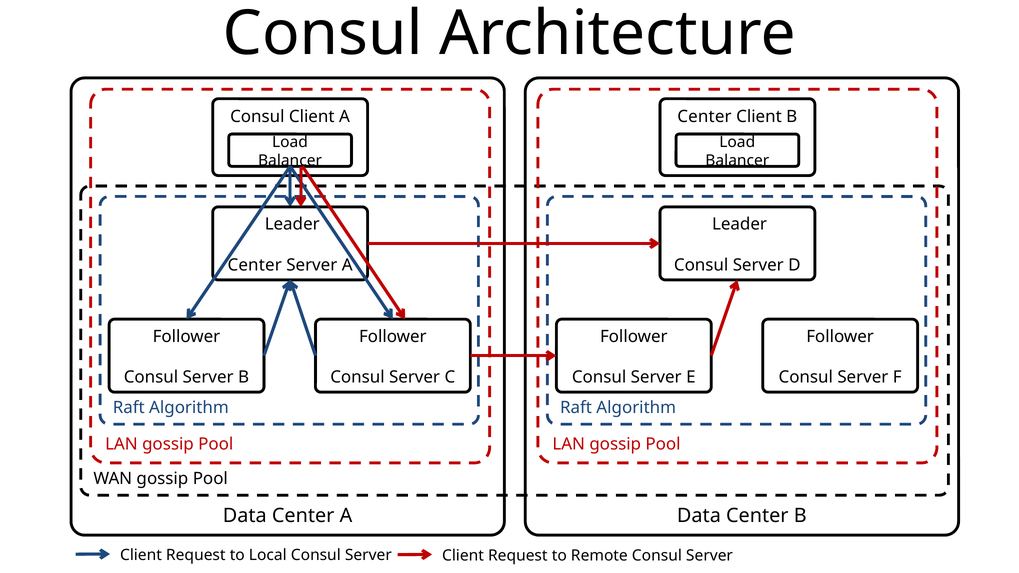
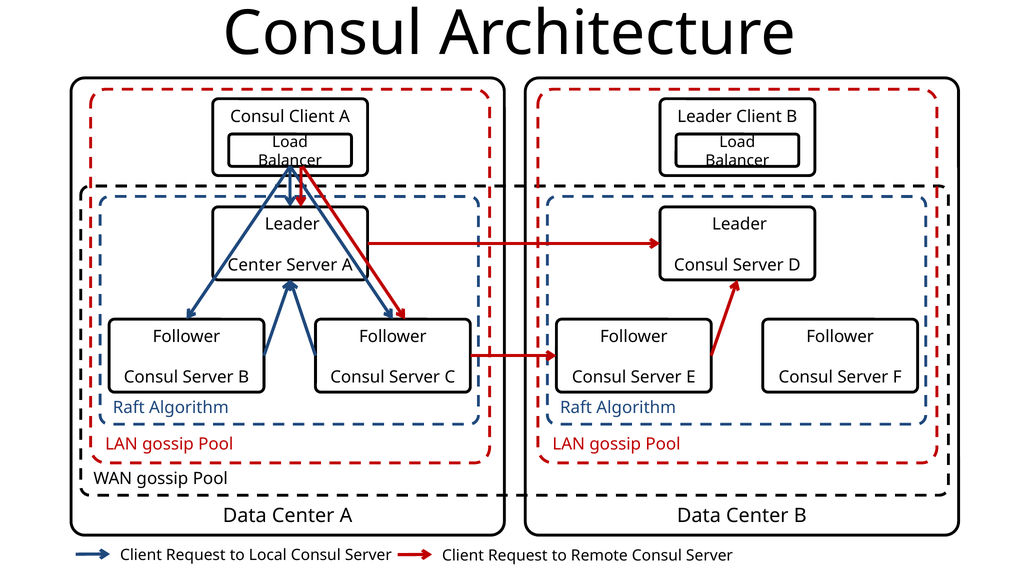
Center: Center -> Leader (705, 117)
